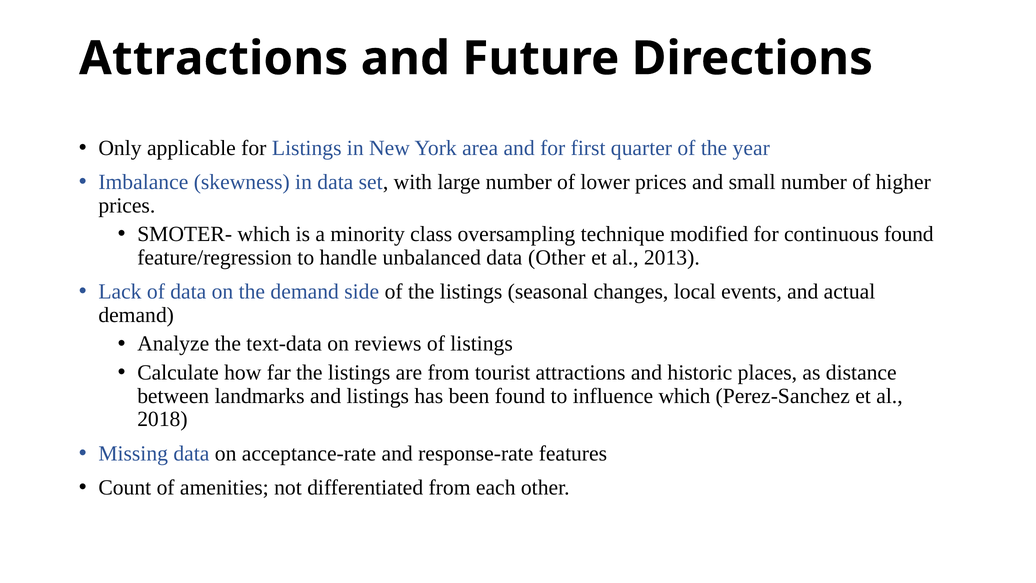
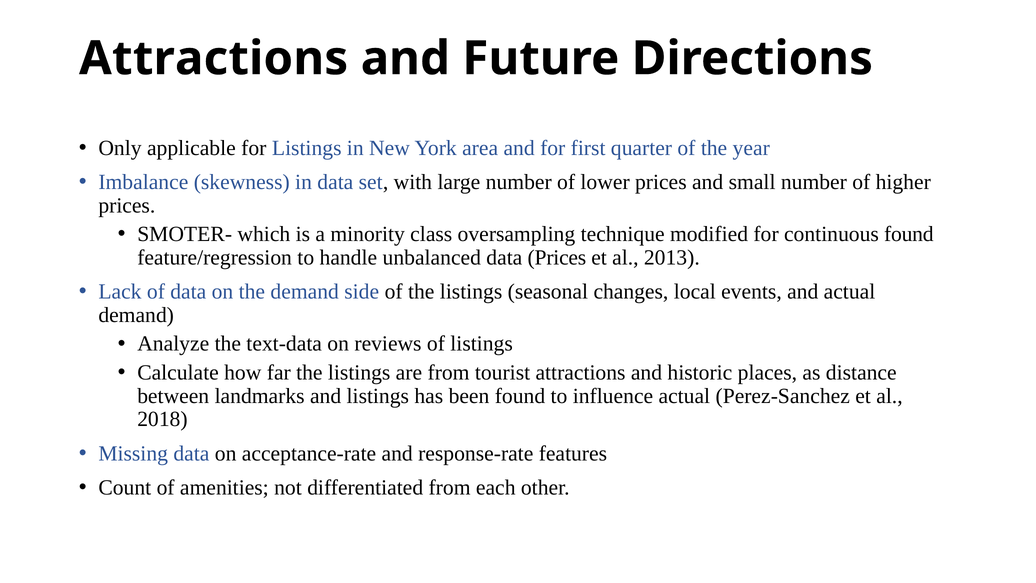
data Other: Other -> Prices (557, 257)
influence which: which -> actual (684, 396)
